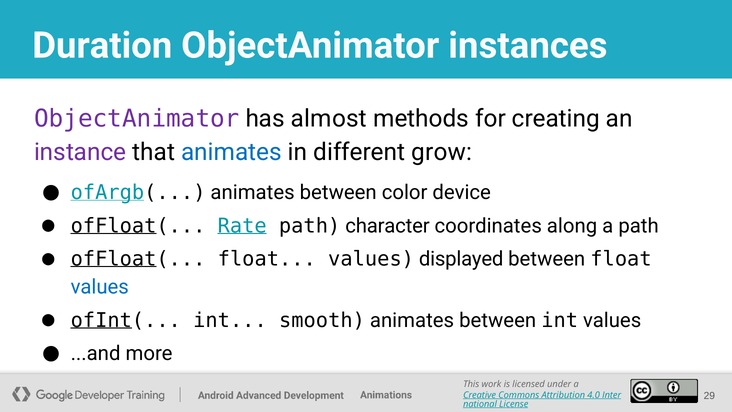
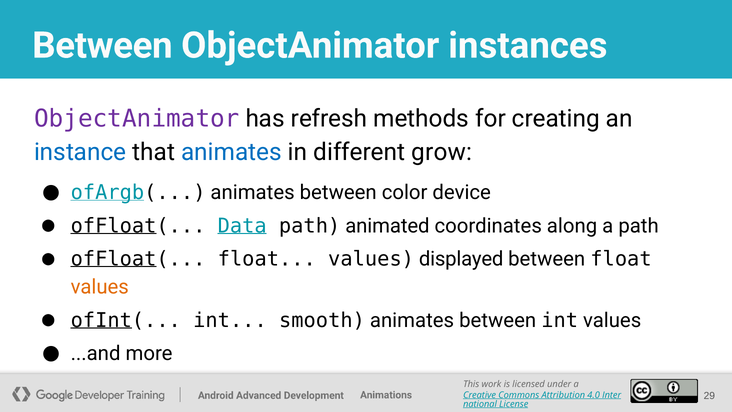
Duration: Duration -> Between (102, 46)
almost: almost -> refresh (329, 119)
instance colour: purple -> blue (80, 152)
Rate: Rate -> Data (242, 226)
character: character -> animated (387, 226)
values colour: blue -> orange (100, 287)
